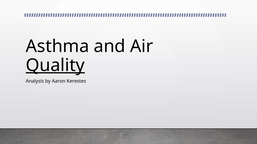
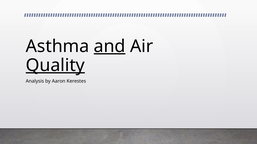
and underline: none -> present (110, 46)
